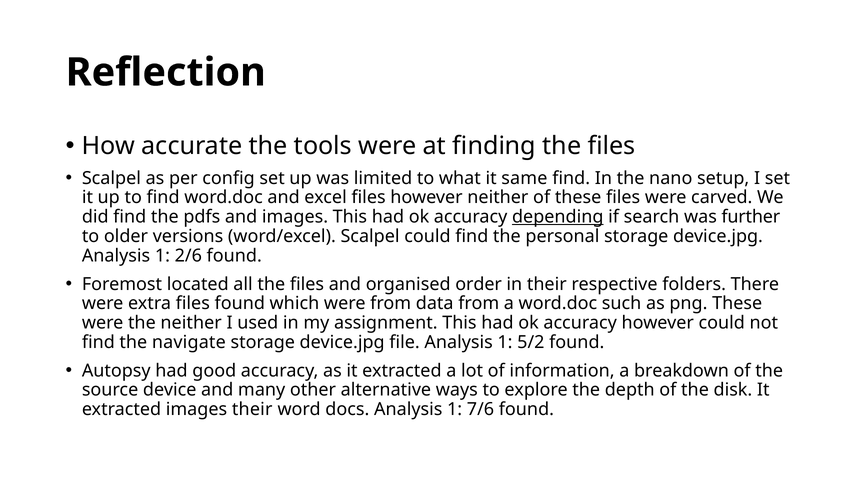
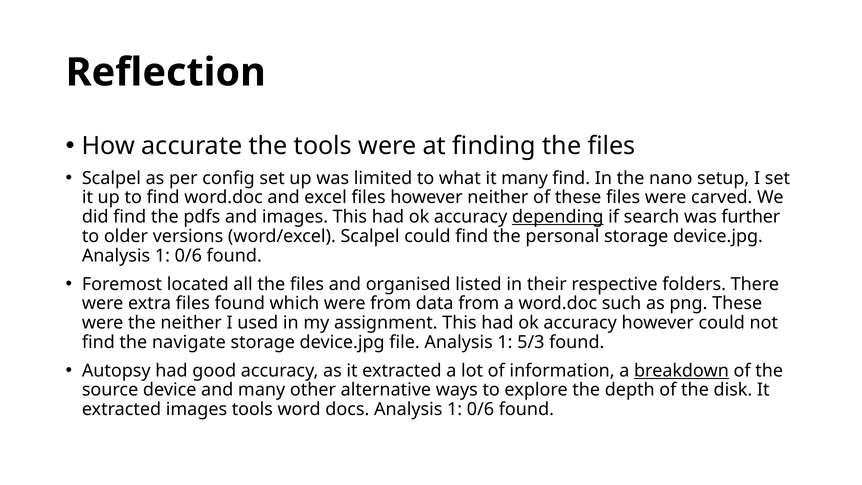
it same: same -> many (525, 178)
2/6: 2/6 -> 0/6 (188, 256)
order: order -> listed (478, 284)
5/2: 5/2 -> 5/3 (531, 342)
breakdown underline: none -> present (681, 371)
images their: their -> tools (252, 409)
docs Analysis 1 7/6: 7/6 -> 0/6 (480, 409)
